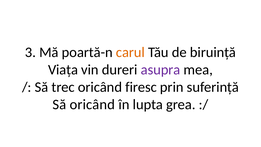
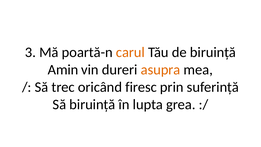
Viața: Viața -> Amin (63, 70)
asupra colour: purple -> orange (161, 70)
Să oricând: oricând -> biruință (92, 104)
